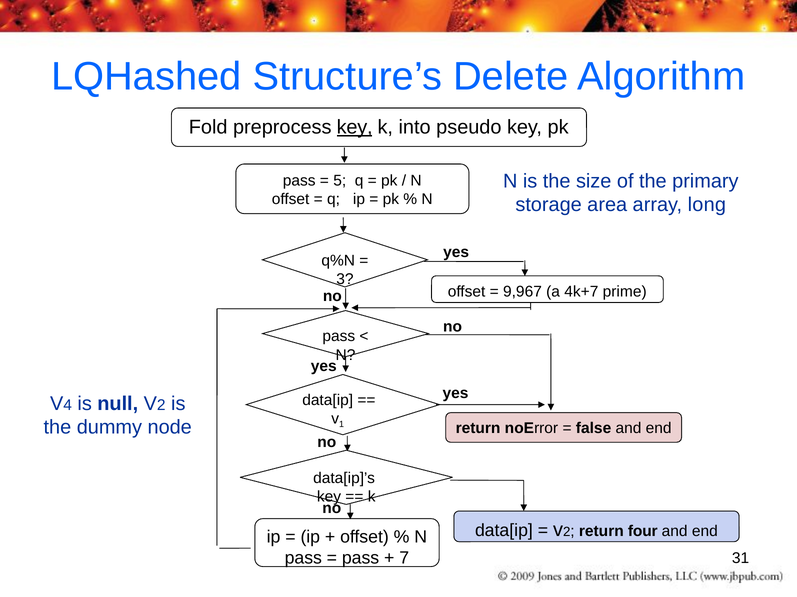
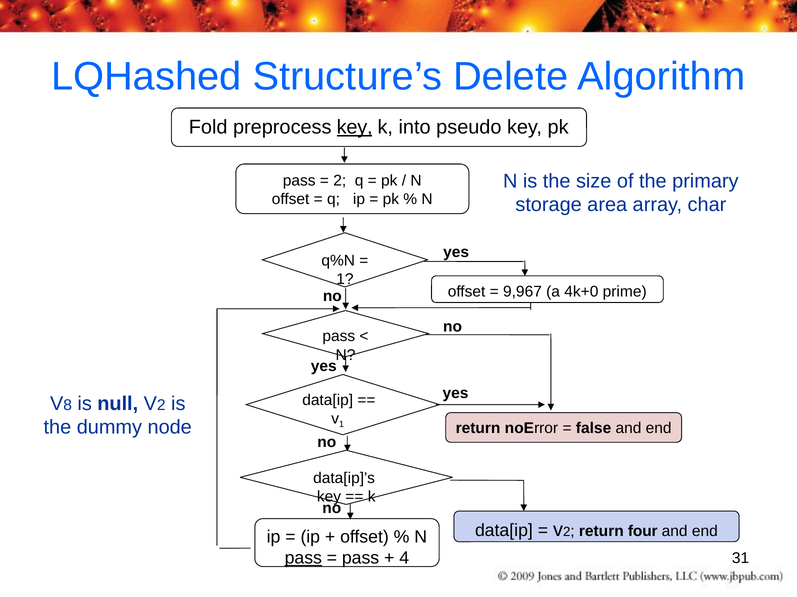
5: 5 -> 2 (340, 181)
long: long -> char (707, 205)
3: 3 -> 1 (345, 279)
4k+7: 4k+7 -> 4k+0 (581, 292)
4: 4 -> 8 (68, 405)
pass underline: none -> present (303, 559)
7: 7 -> 4 (404, 559)
